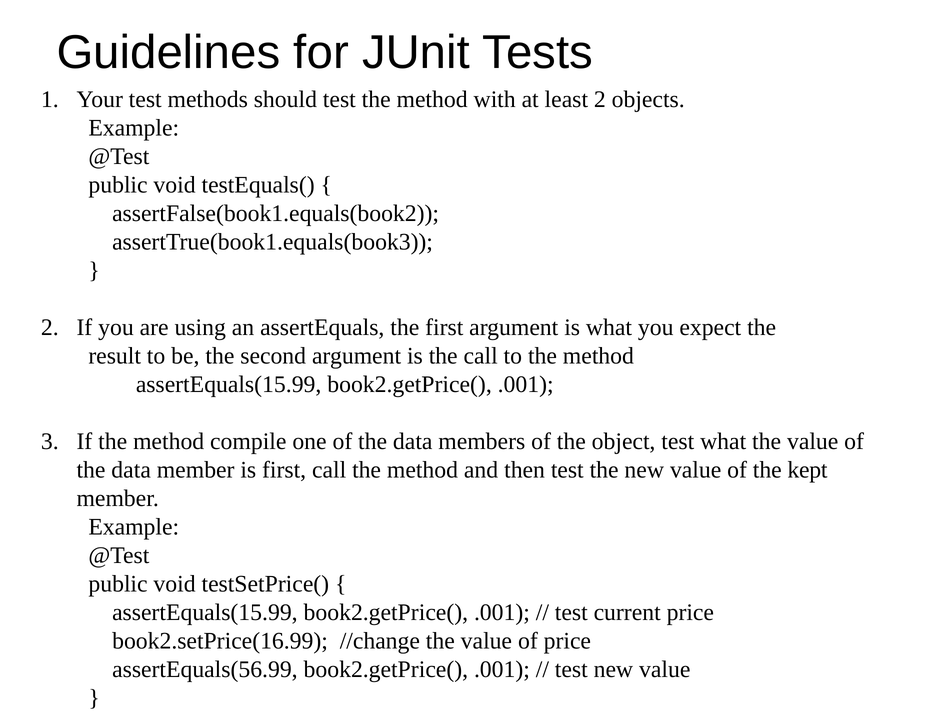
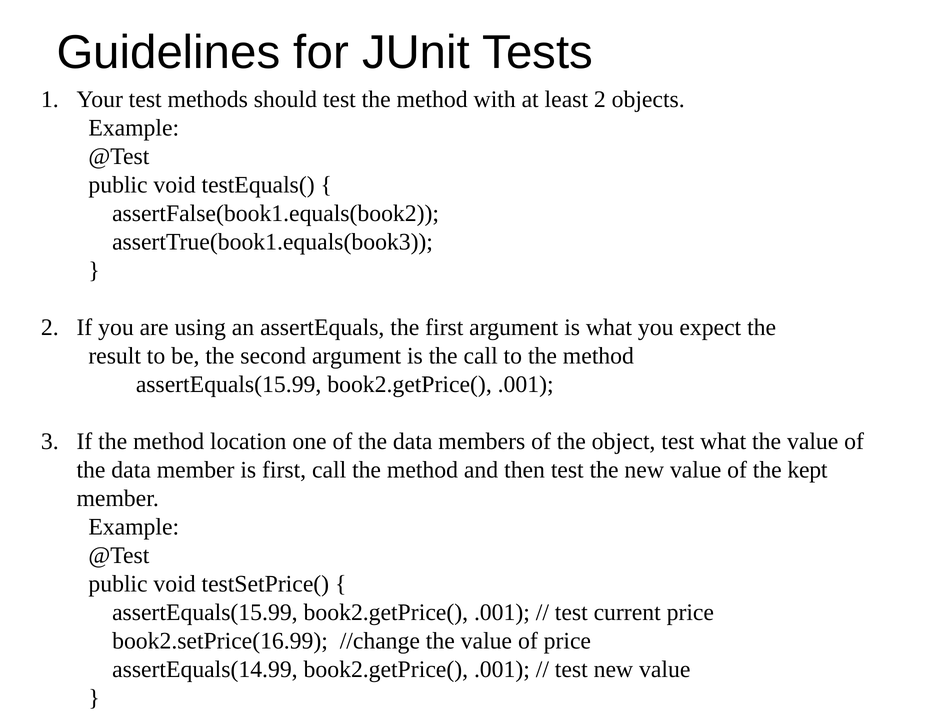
compile: compile -> location (248, 441)
assertEquals(56.99: assertEquals(56.99 -> assertEquals(14.99 (205, 669)
